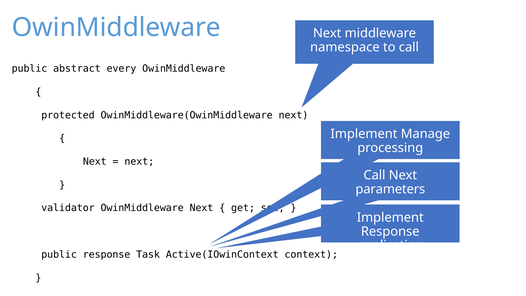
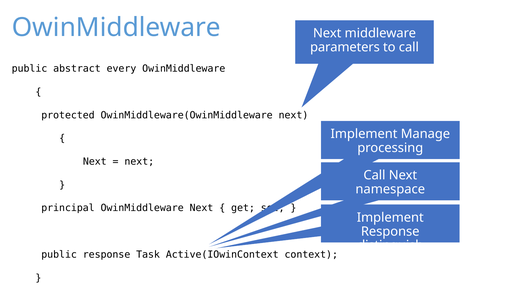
namespace: namespace -> parameters (345, 47)
parameters: parameters -> namespace (390, 189)
validator: validator -> principal (68, 208)
application: application -> distinguish (390, 245)
